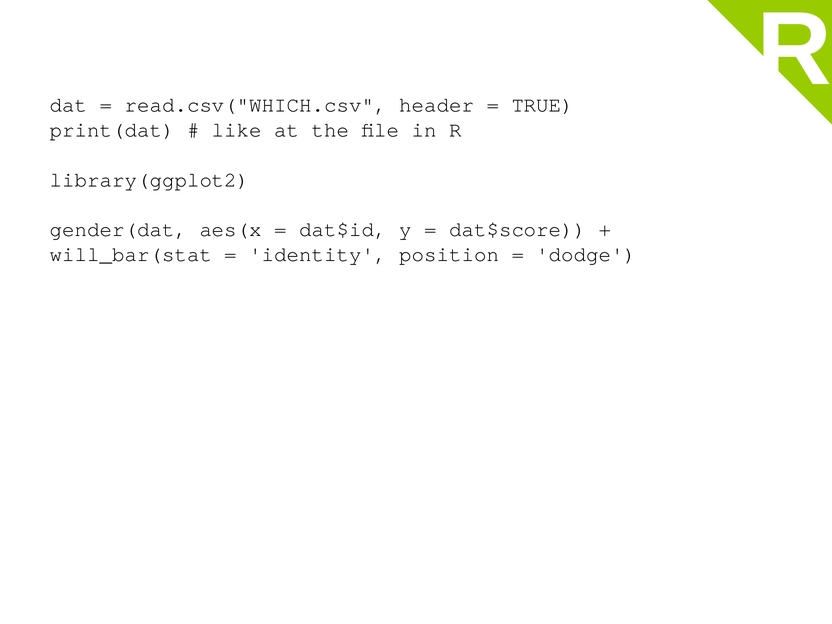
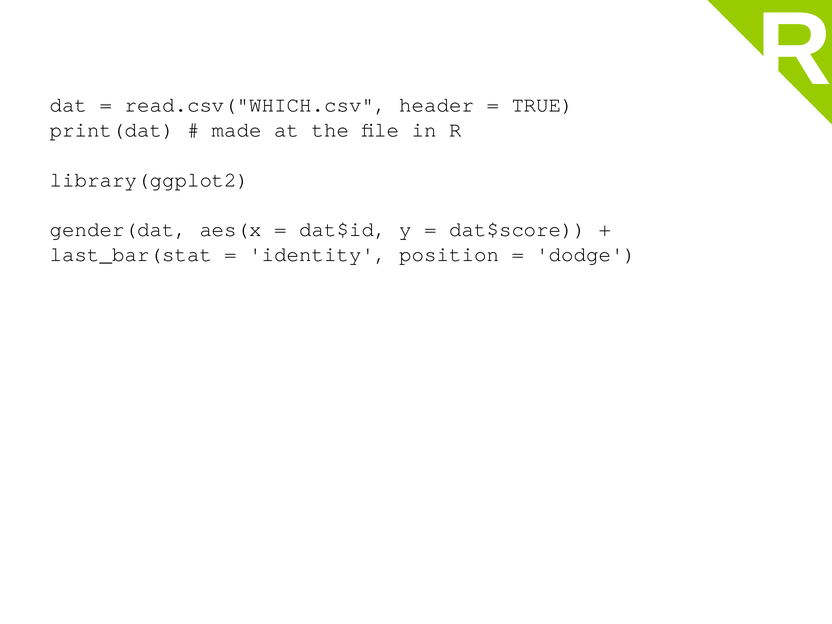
like: like -> made (237, 130)
will_bar(stat: will_bar(stat -> last_bar(stat (131, 255)
